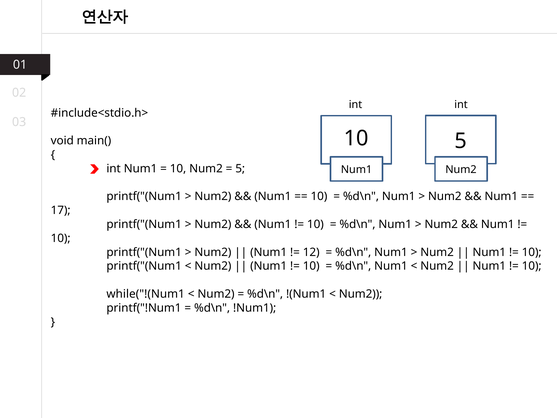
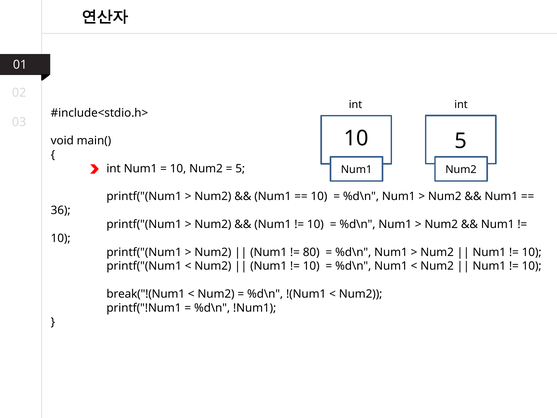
17: 17 -> 36 (61, 210)
12: 12 -> 80 (311, 252)
while("!(Num1: while("!(Num1 -> break("!(Num1 (146, 294)
